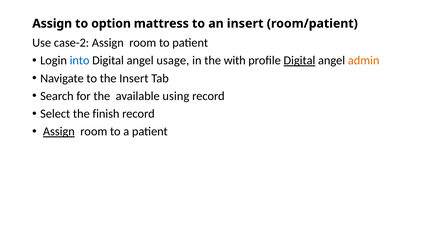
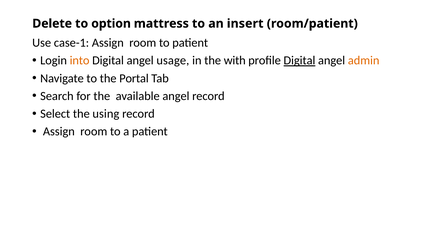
Assign: Assign -> Delete (52, 24)
case-2: case-2 -> case-1 (71, 43)
into colour: blue -> orange (80, 61)
the Insert: Insert -> Portal (134, 78)
available using: using -> angel (176, 96)
finish: finish -> using (106, 114)
Assign underline: present -> none (59, 131)
